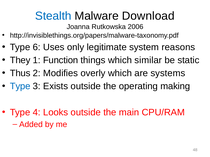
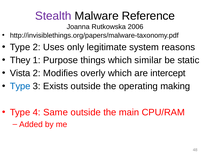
Stealth colour: blue -> purple (53, 16)
Download: Download -> Reference (148, 16)
Type 6: 6 -> 2 (37, 47)
Function: Function -> Purpose (61, 60)
Thus: Thus -> Vista (20, 73)
systems: systems -> intercept (168, 73)
Looks: Looks -> Same (56, 113)
